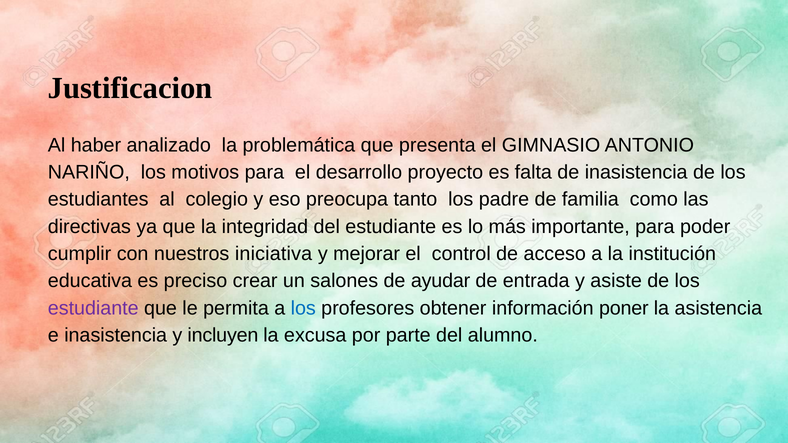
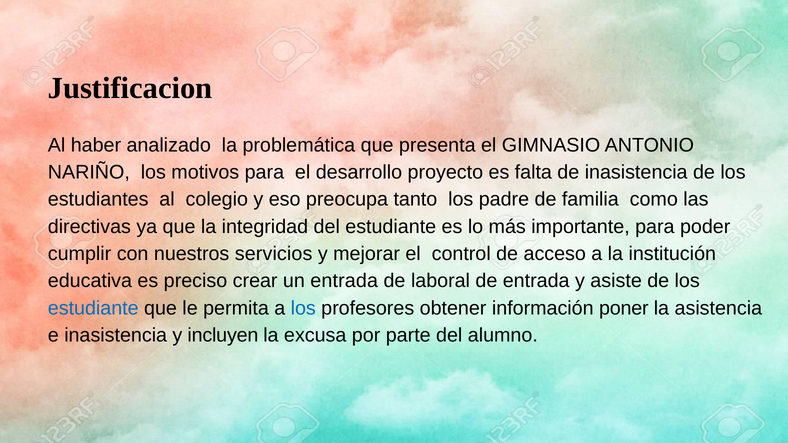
iniciativa: iniciativa -> servicios (274, 254)
un salones: salones -> entrada (344, 281)
ayudar: ayudar -> laboral (440, 281)
estudiante colour: purple -> blue (93, 308)
